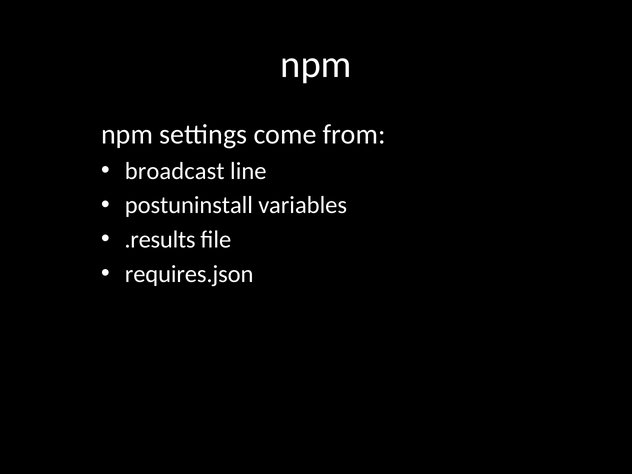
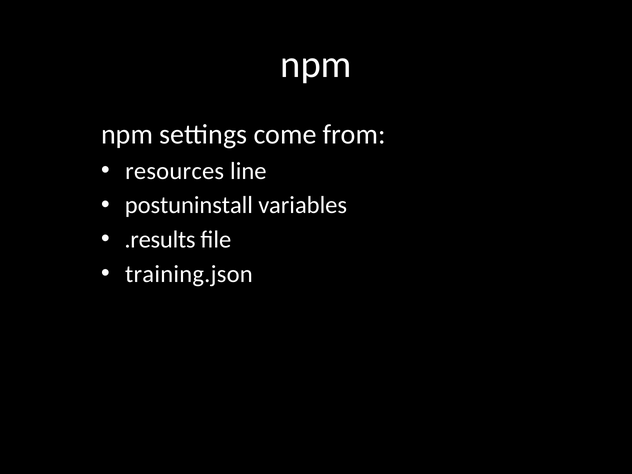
broadcast: broadcast -> resources (175, 171)
requires.json: requires.json -> training.json (189, 274)
